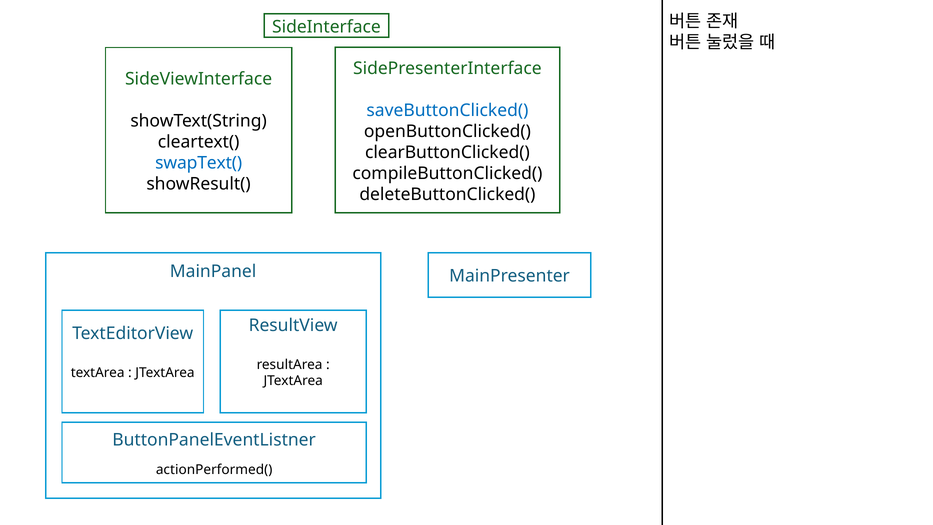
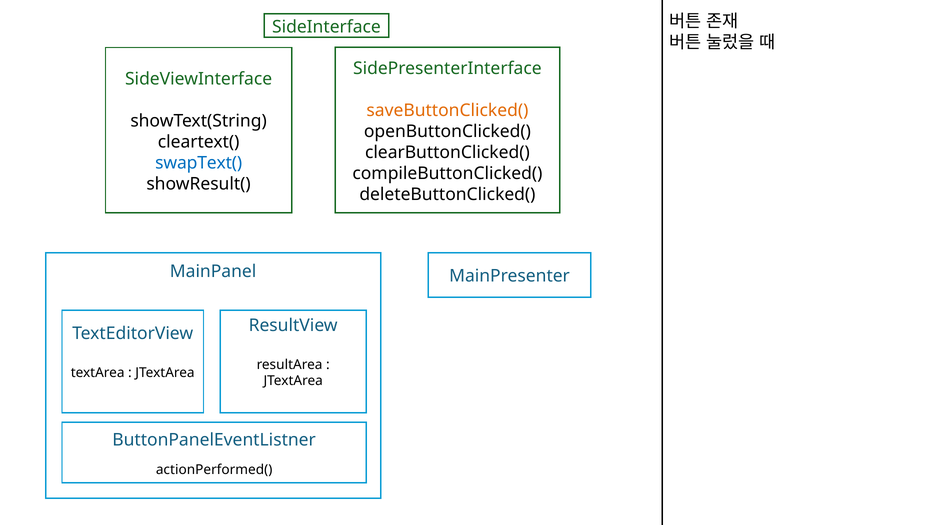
saveButtonClicked( colour: blue -> orange (447, 110)
